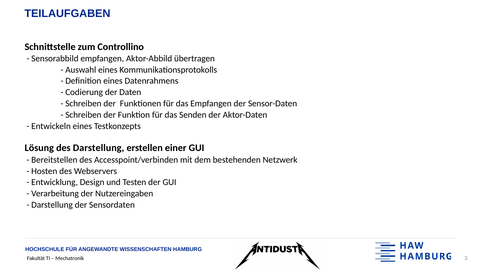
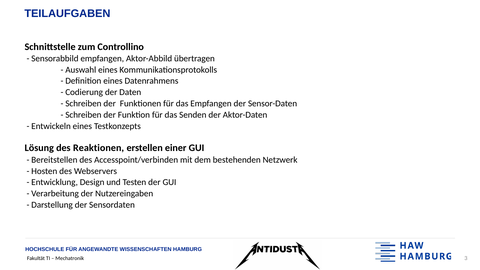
des Darstellung: Darstellung -> Reaktionen (99, 148)
